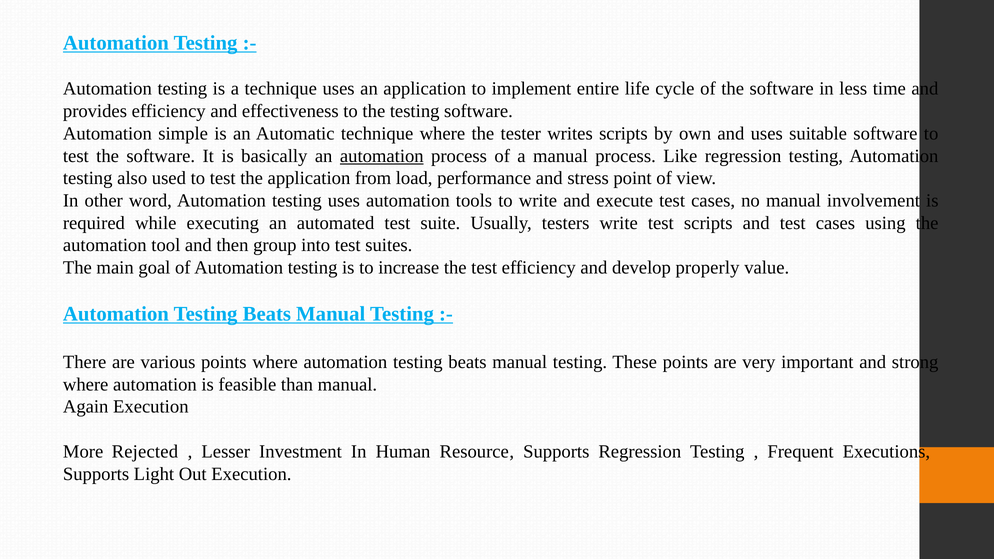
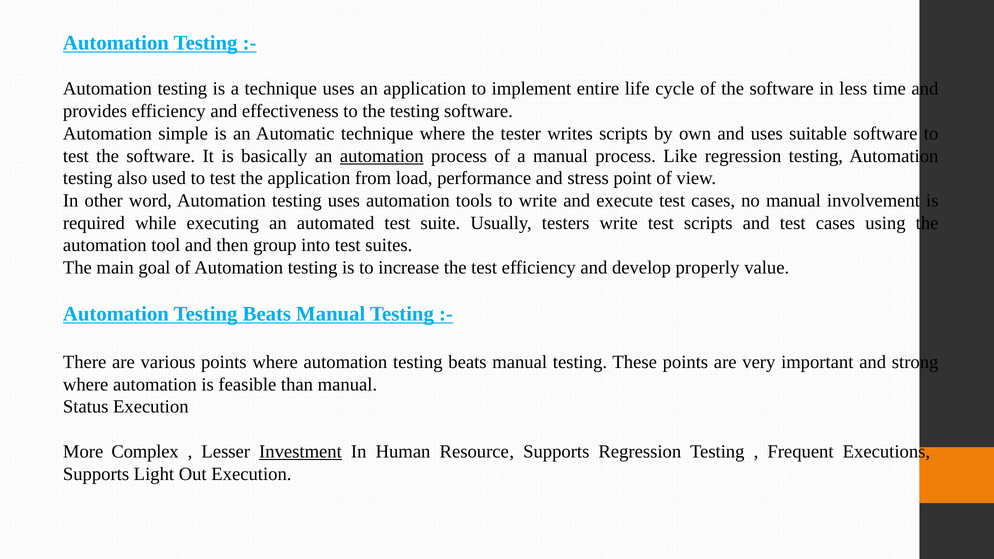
Again: Again -> Status (86, 407)
Rejected: Rejected -> Complex (145, 452)
Investment underline: none -> present (300, 452)
